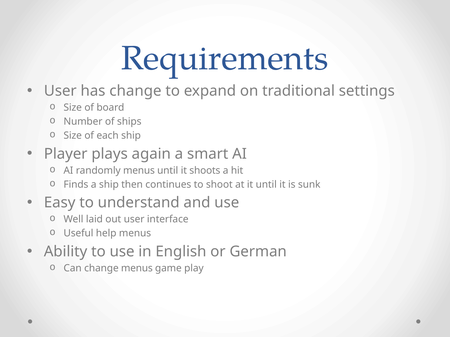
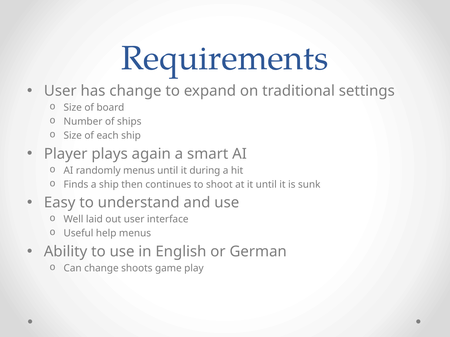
shoots: shoots -> during (205, 171)
change menus: menus -> shoots (137, 269)
